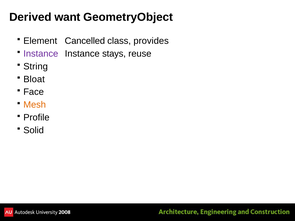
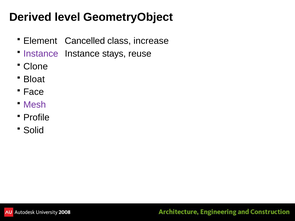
want: want -> level (67, 17)
provides: provides -> increase (151, 41)
String: String -> Clone (36, 66)
Mesh colour: orange -> purple (35, 105)
